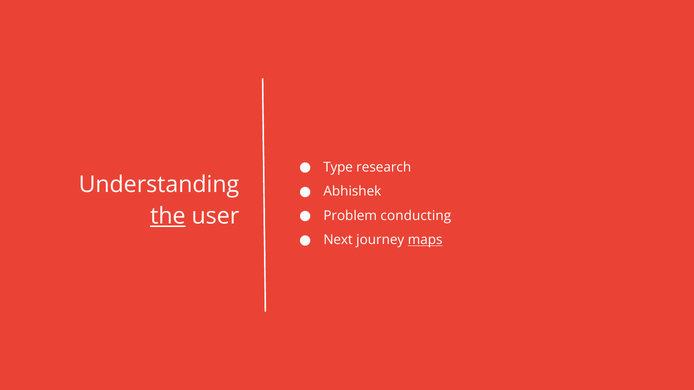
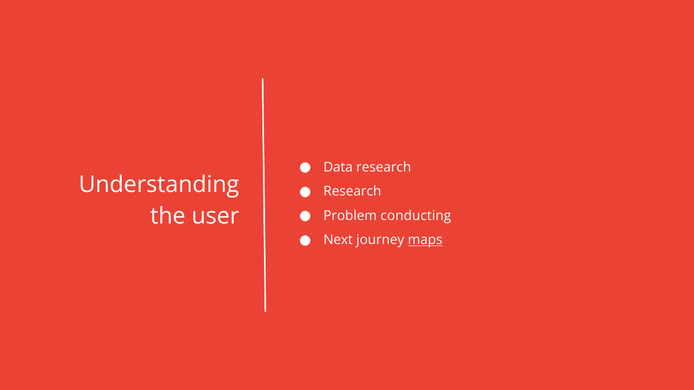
Type: Type -> Data (338, 167)
Abhishek: Abhishek -> Research (352, 192)
the underline: present -> none (168, 217)
